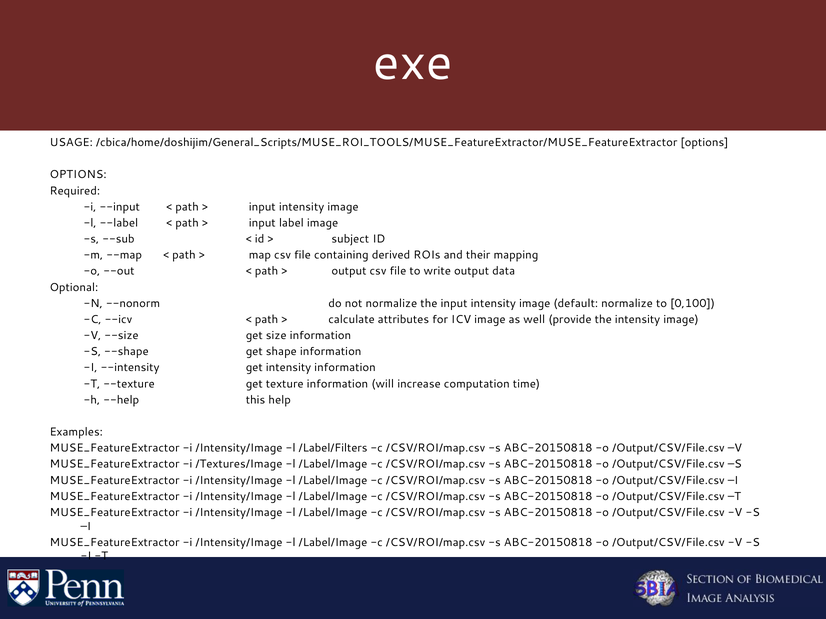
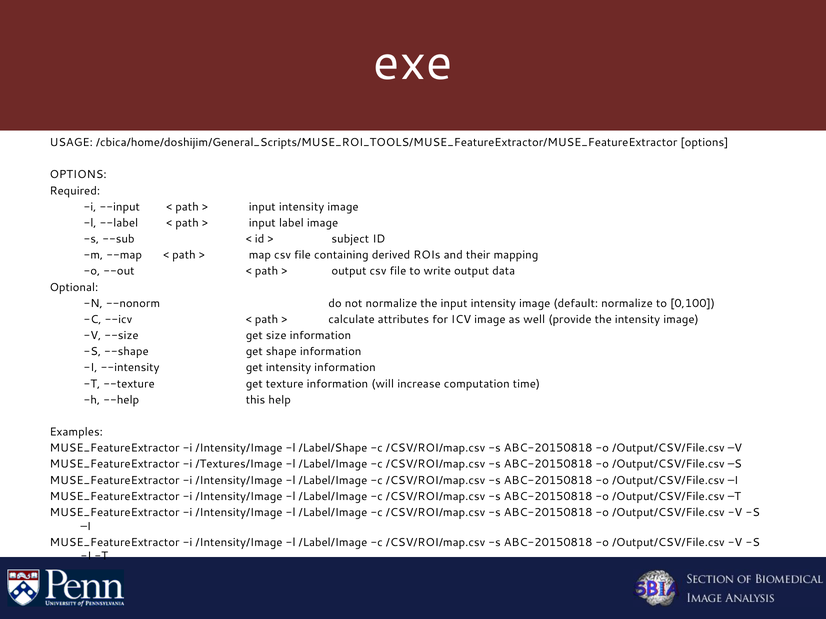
/Label/Filters: /Label/Filters -> /Label/Shape (333, 448)
